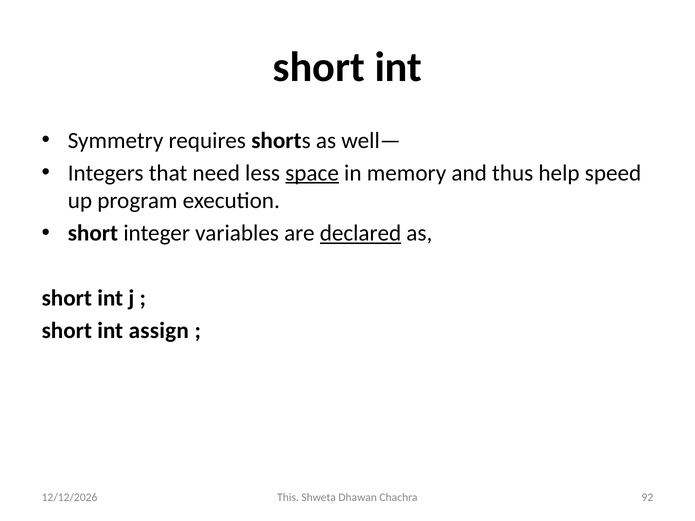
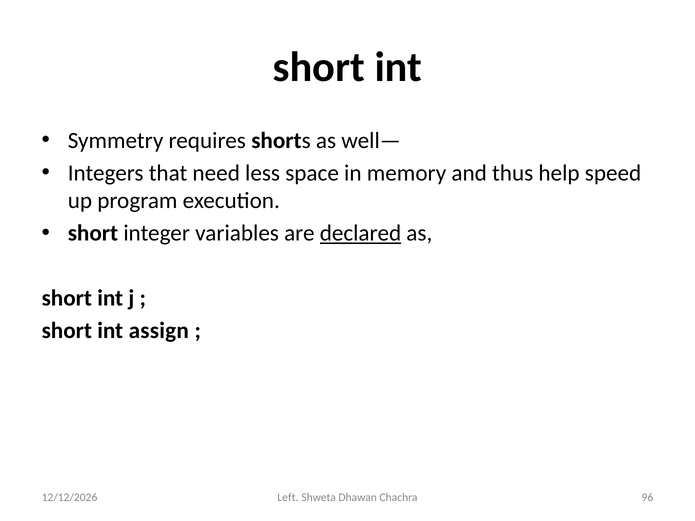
space underline: present -> none (312, 173)
This: This -> Left (288, 498)
92: 92 -> 96 (647, 498)
